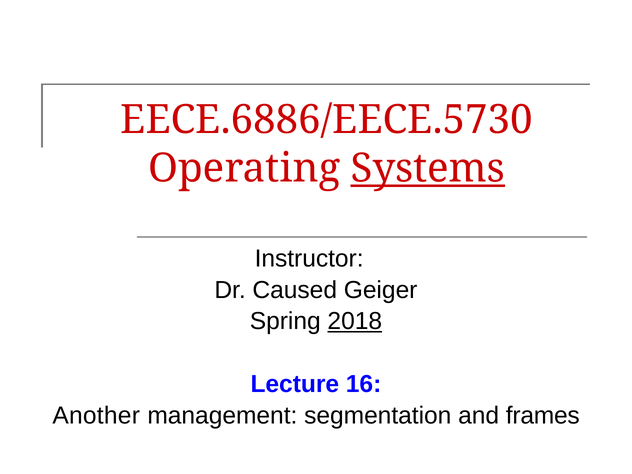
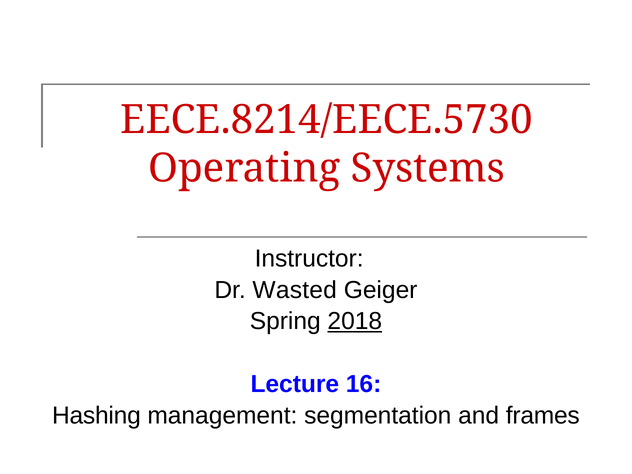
EECE.6886/EECE.5730: EECE.6886/EECE.5730 -> EECE.8214/EECE.5730 (327, 120)
Systems underline: present -> none (428, 168)
Caused: Caused -> Wasted (295, 290)
Another: Another -> Hashing (96, 416)
